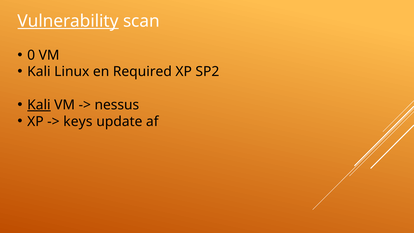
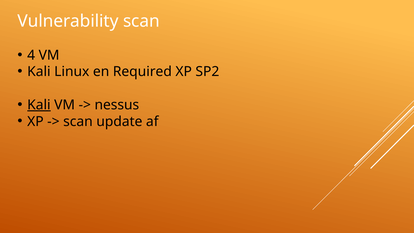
Vulnerability underline: present -> none (68, 21)
0: 0 -> 4 (31, 55)
keys: keys -> scan (78, 121)
